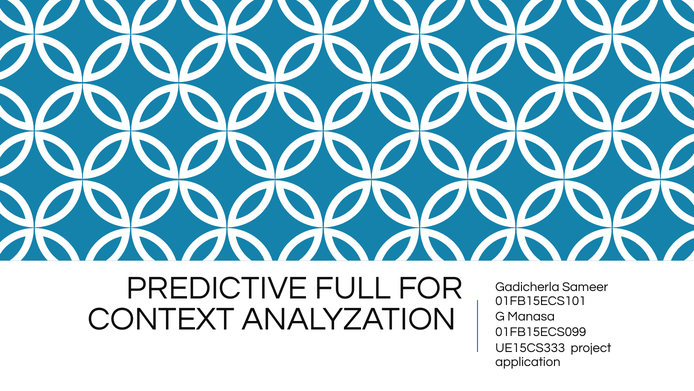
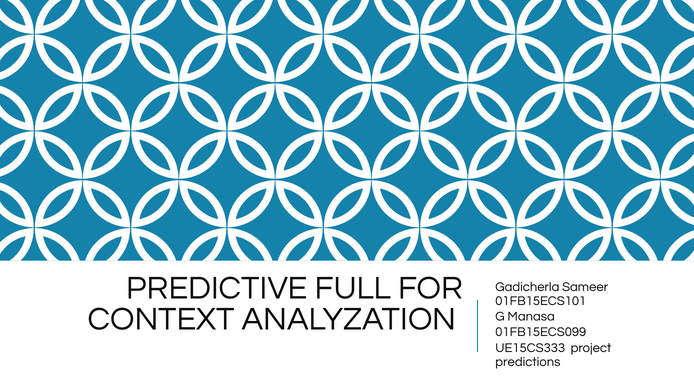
application: application -> predictions (528, 361)
